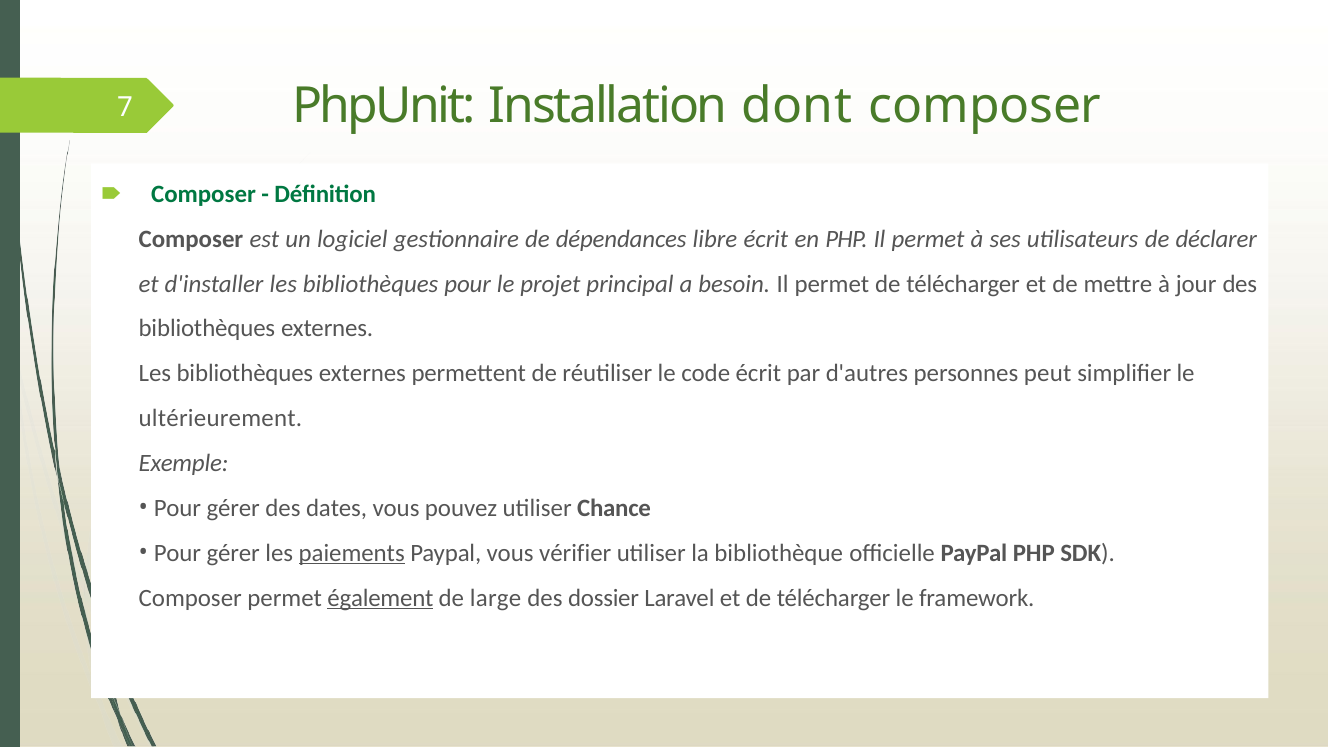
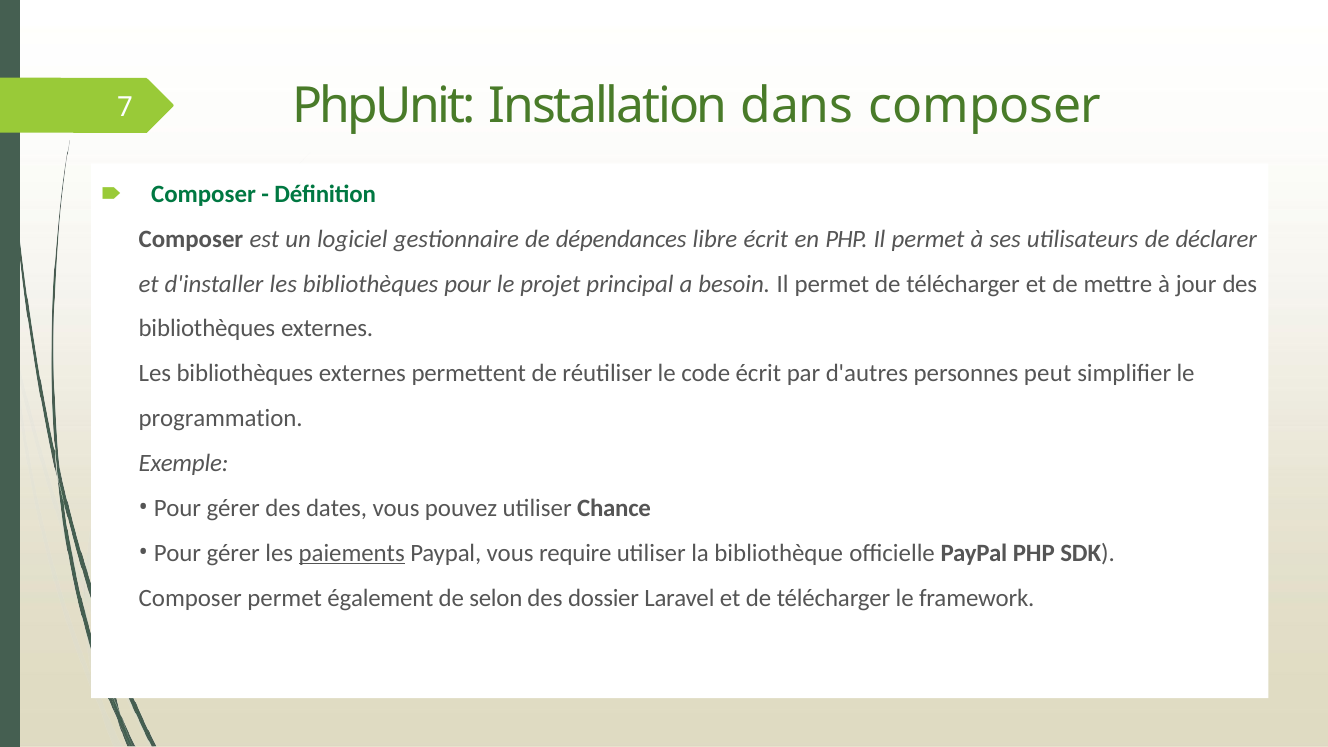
dont: dont -> dans (797, 107)
ultérieurement: ultérieurement -> programmation (221, 418)
vérifier: vérifier -> require (575, 553)
également underline: present -> none (380, 598)
large: large -> selon (496, 598)
